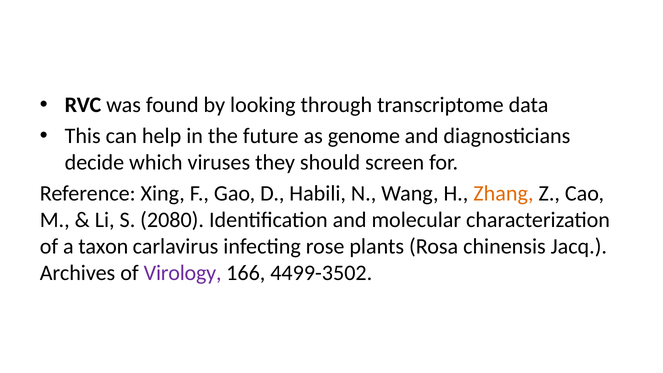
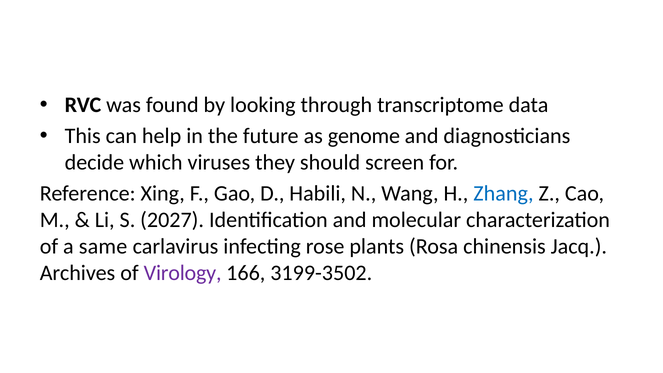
Zhang colour: orange -> blue (503, 194)
2080: 2080 -> 2027 (172, 220)
taxon: taxon -> same (103, 247)
4499-3502: 4499-3502 -> 3199-3502 (321, 273)
